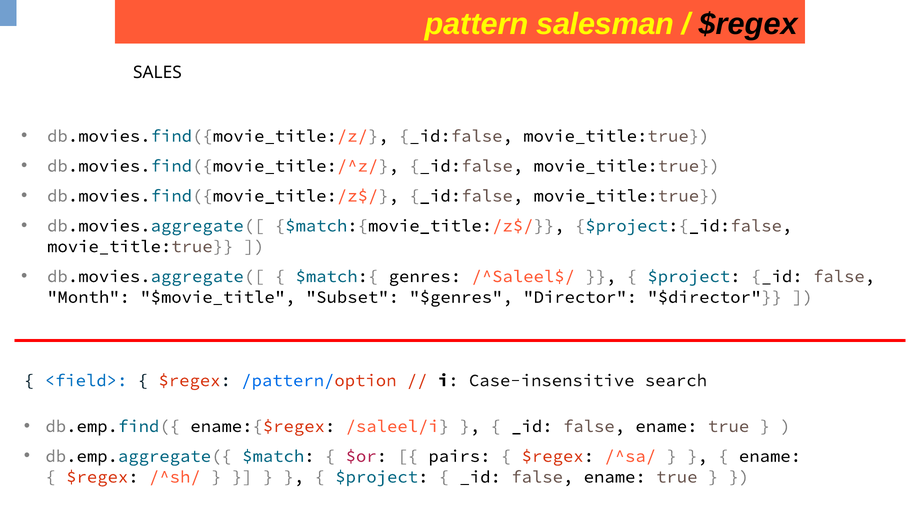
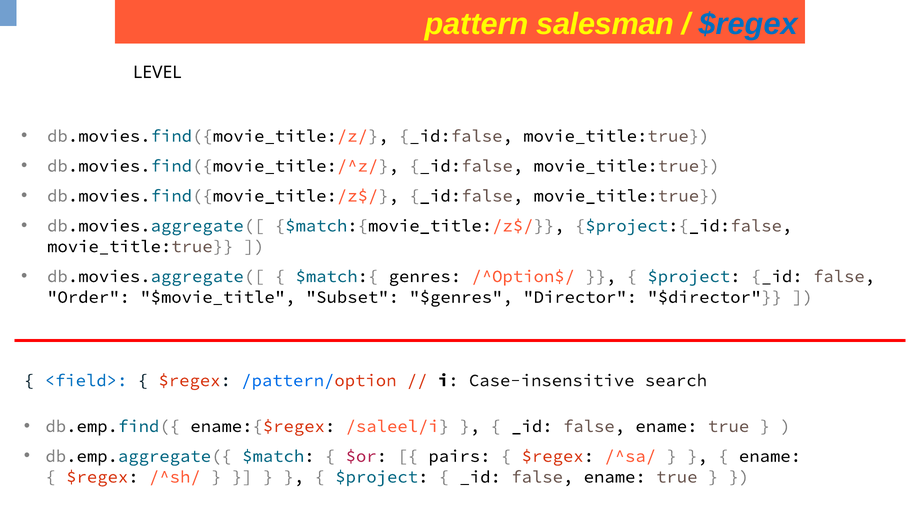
$regex colour: black -> blue (748, 24)
SALES: SALES -> LEVEL (157, 72)
/^Saleel$/: /^Saleel$/ -> /^Option$/ (523, 276)
Month: Month -> Order (89, 297)
